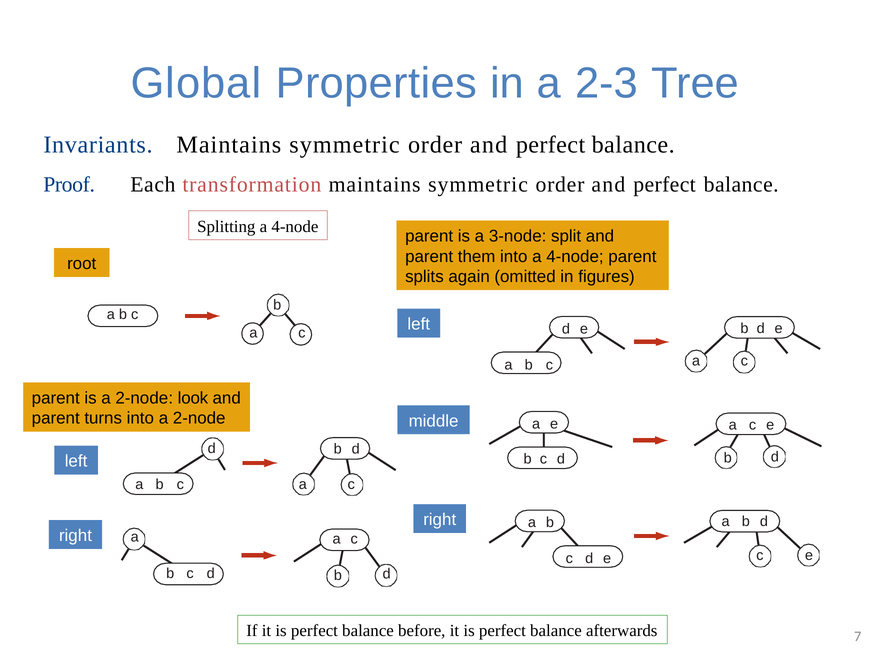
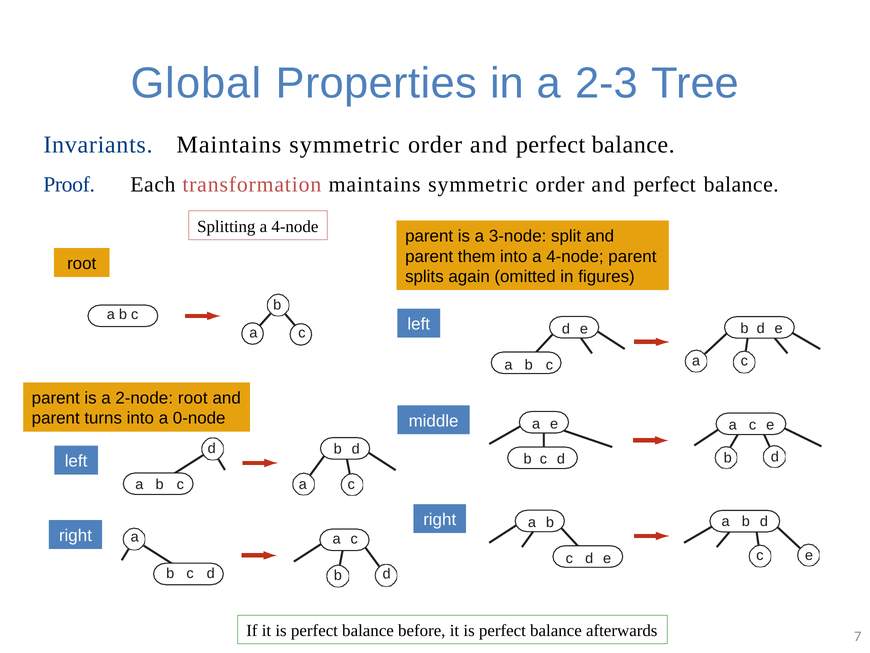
2-node look: look -> root (193, 398)
into a 2-node: 2-node -> 0-node (199, 418)
